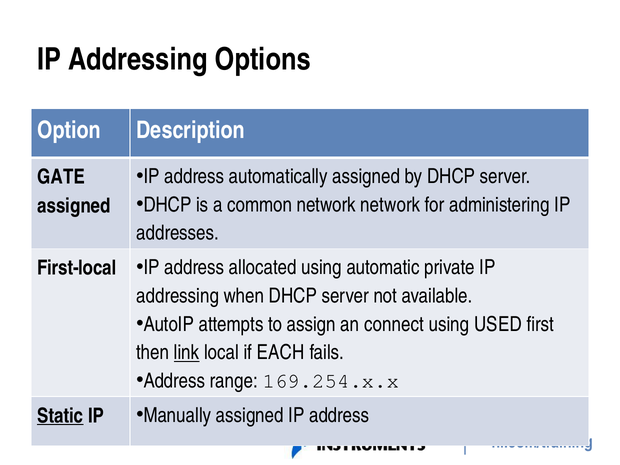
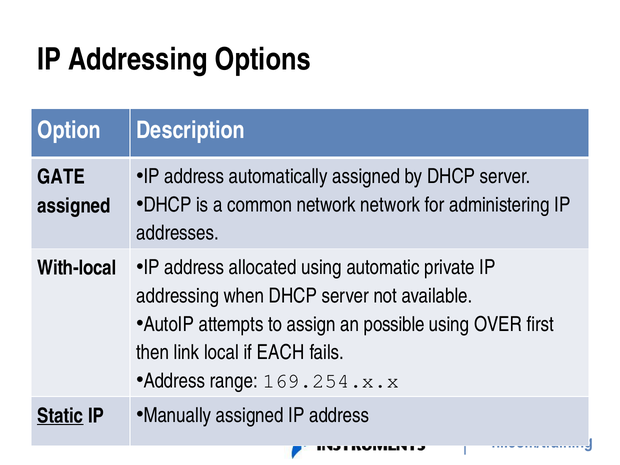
First-local: First-local -> With-local (77, 268)
connect: connect -> possible (394, 324)
USED: USED -> OVER (498, 324)
link underline: present -> none (187, 353)
